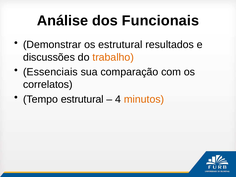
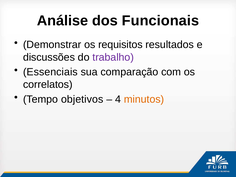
os estrutural: estrutural -> requisitos (120, 45)
trabalho colour: orange -> purple (113, 57)
Tempo estrutural: estrutural -> objetivos (82, 99)
